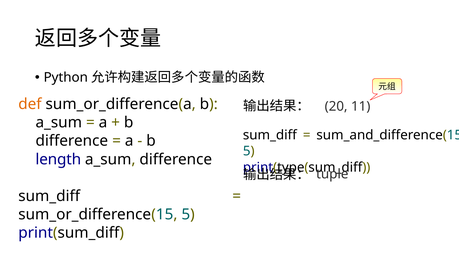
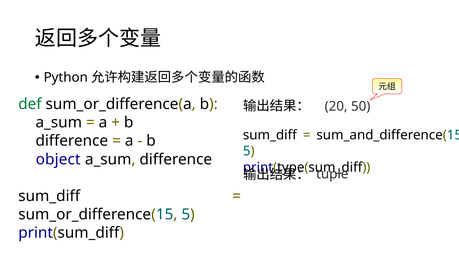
def colour: orange -> green (30, 104)
11: 11 -> 50 (361, 106)
length: length -> object (58, 159)
